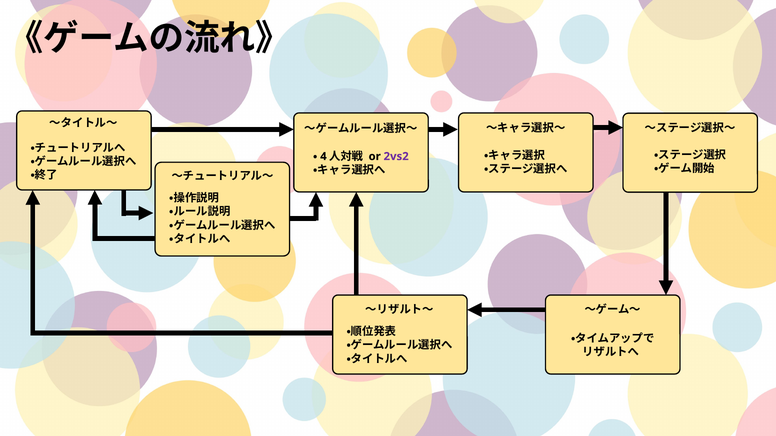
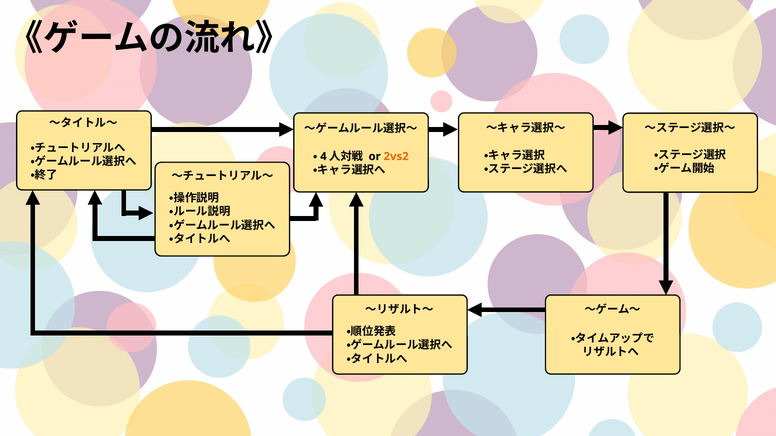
2vs2 colour: purple -> orange (396, 157)
